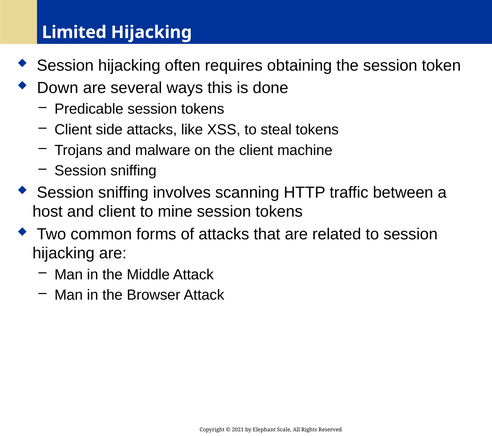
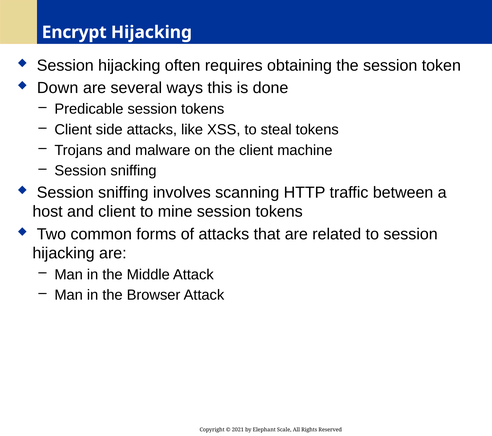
Limited: Limited -> Encrypt (74, 32)
